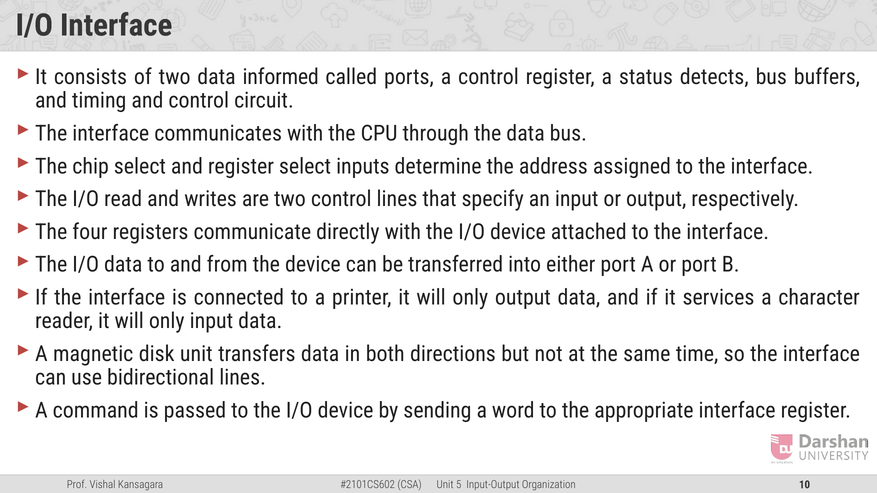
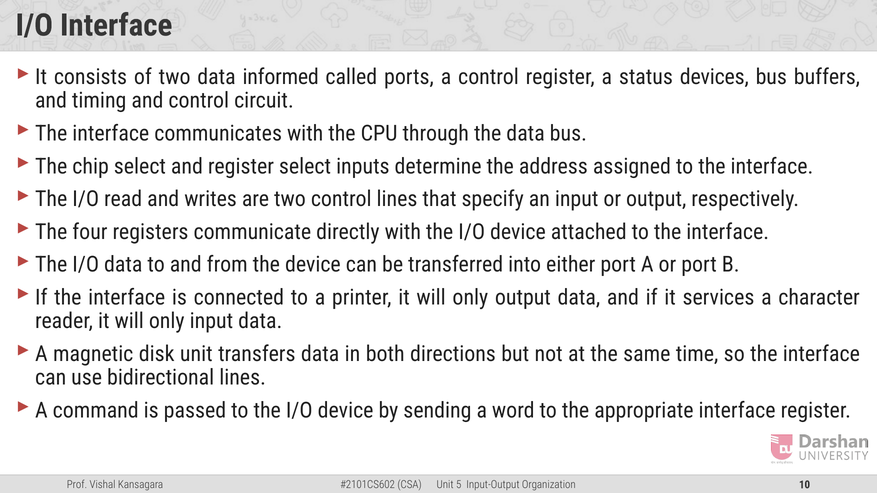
detects: detects -> devices (714, 77)
